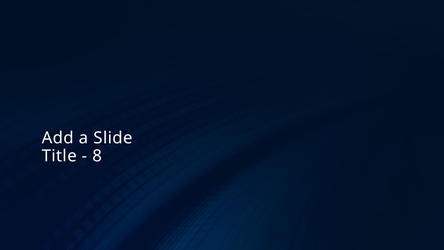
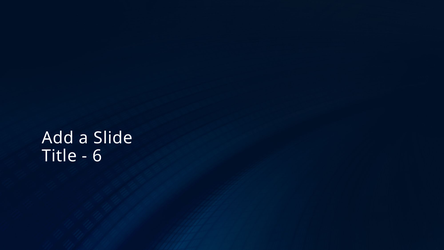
8: 8 -> 6 (97, 156)
